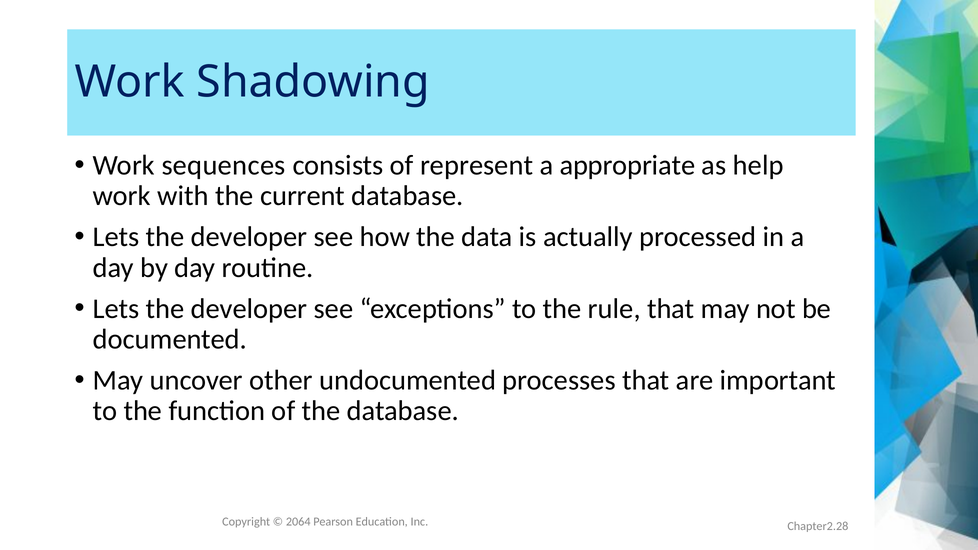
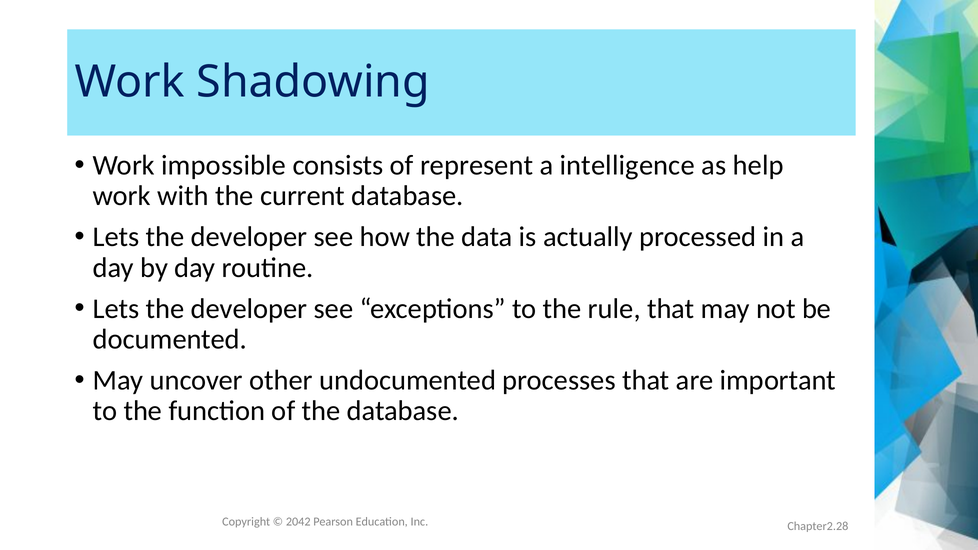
sequences: sequences -> impossible (224, 165)
appropriate: appropriate -> intelligence (627, 165)
2064: 2064 -> 2042 (298, 522)
